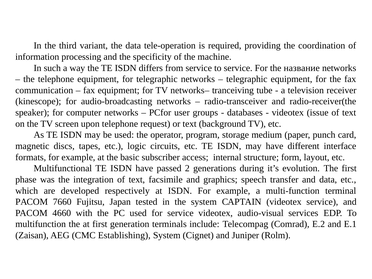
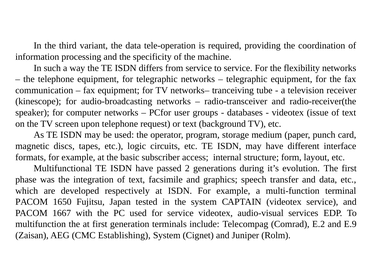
название: название -> flexibility (302, 68)
7660: 7660 -> 1650 (62, 202)
4660: 4660 -> 1667 (62, 213)
E.1: E.1 -> E.9 (350, 224)
